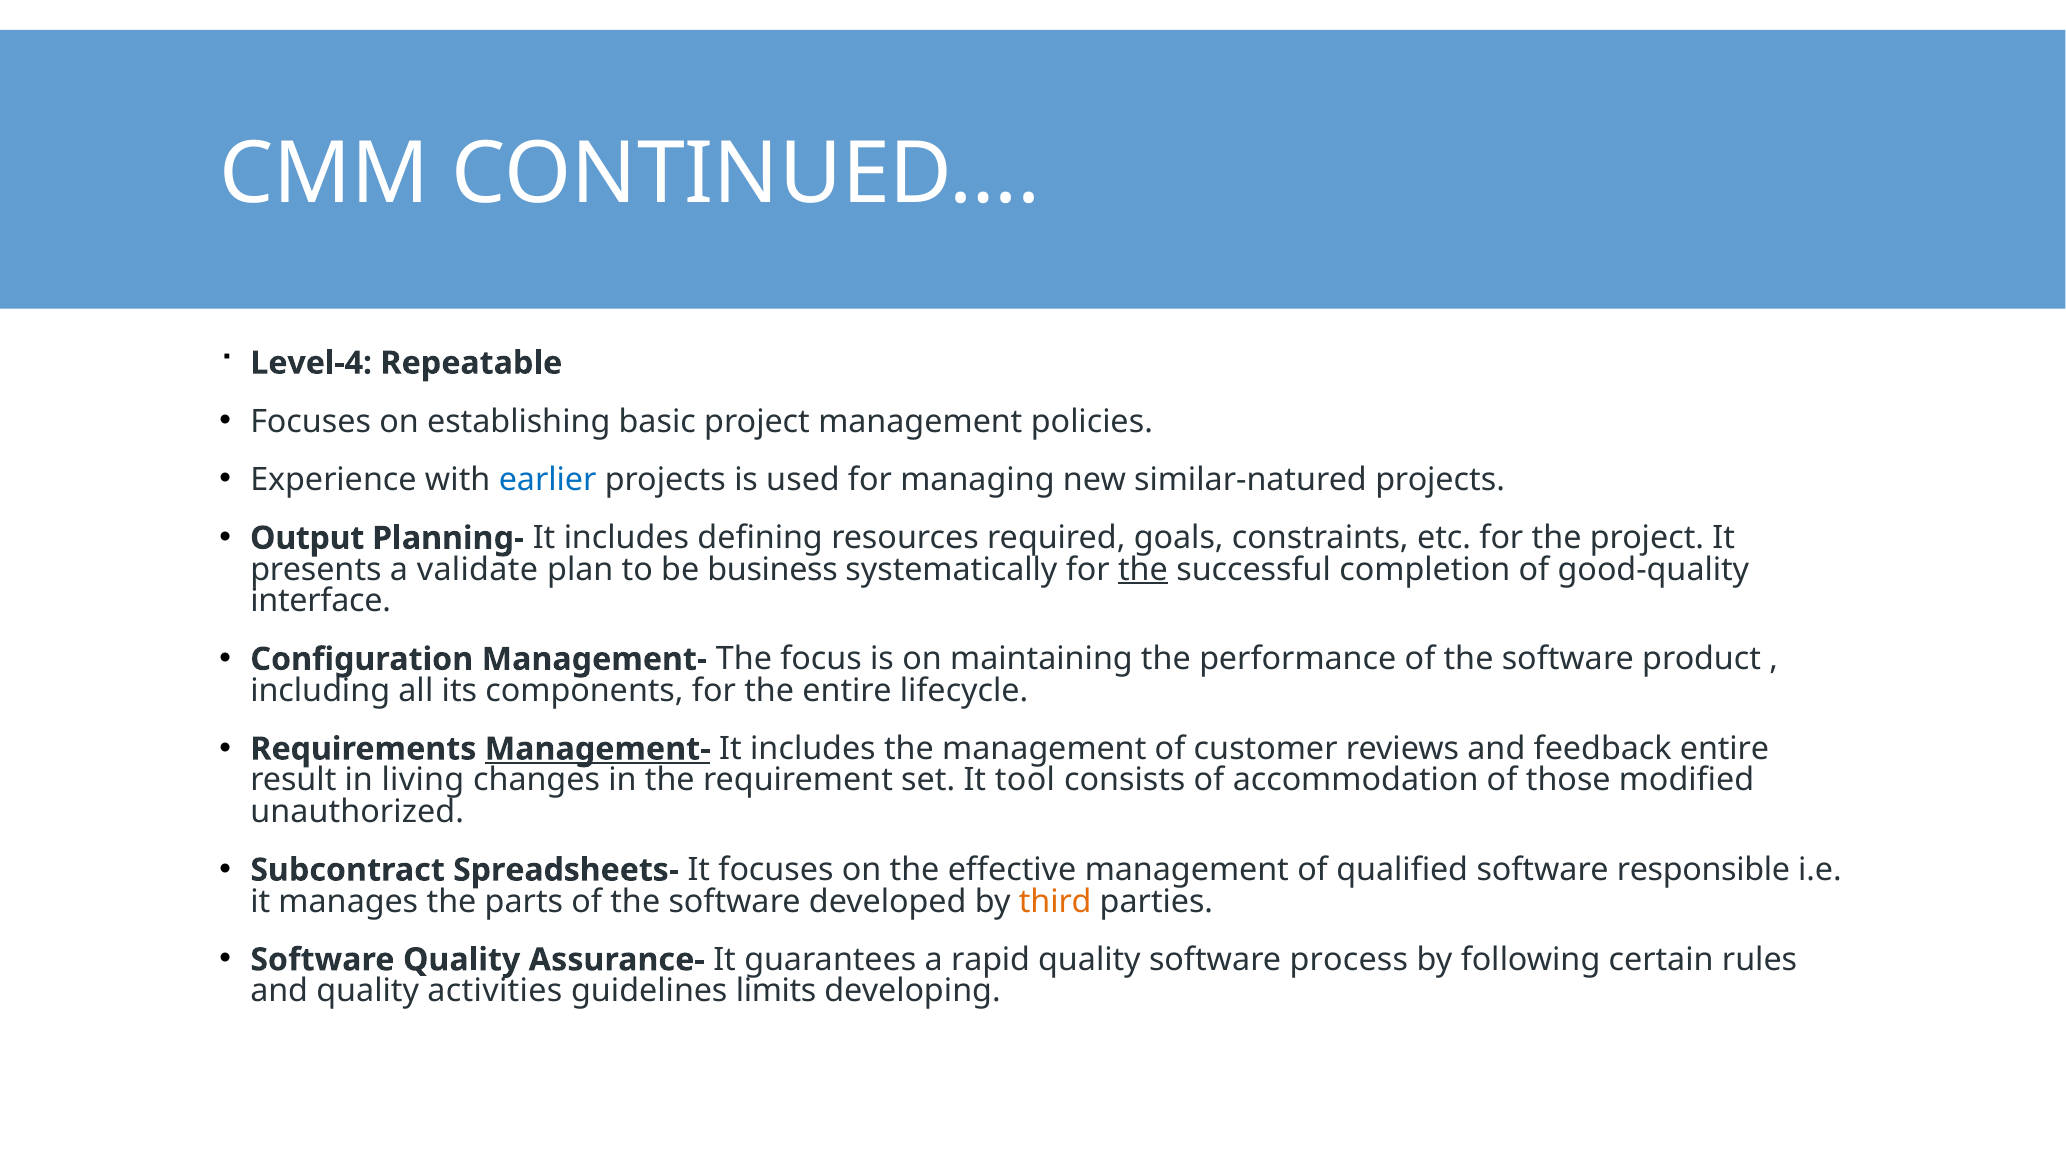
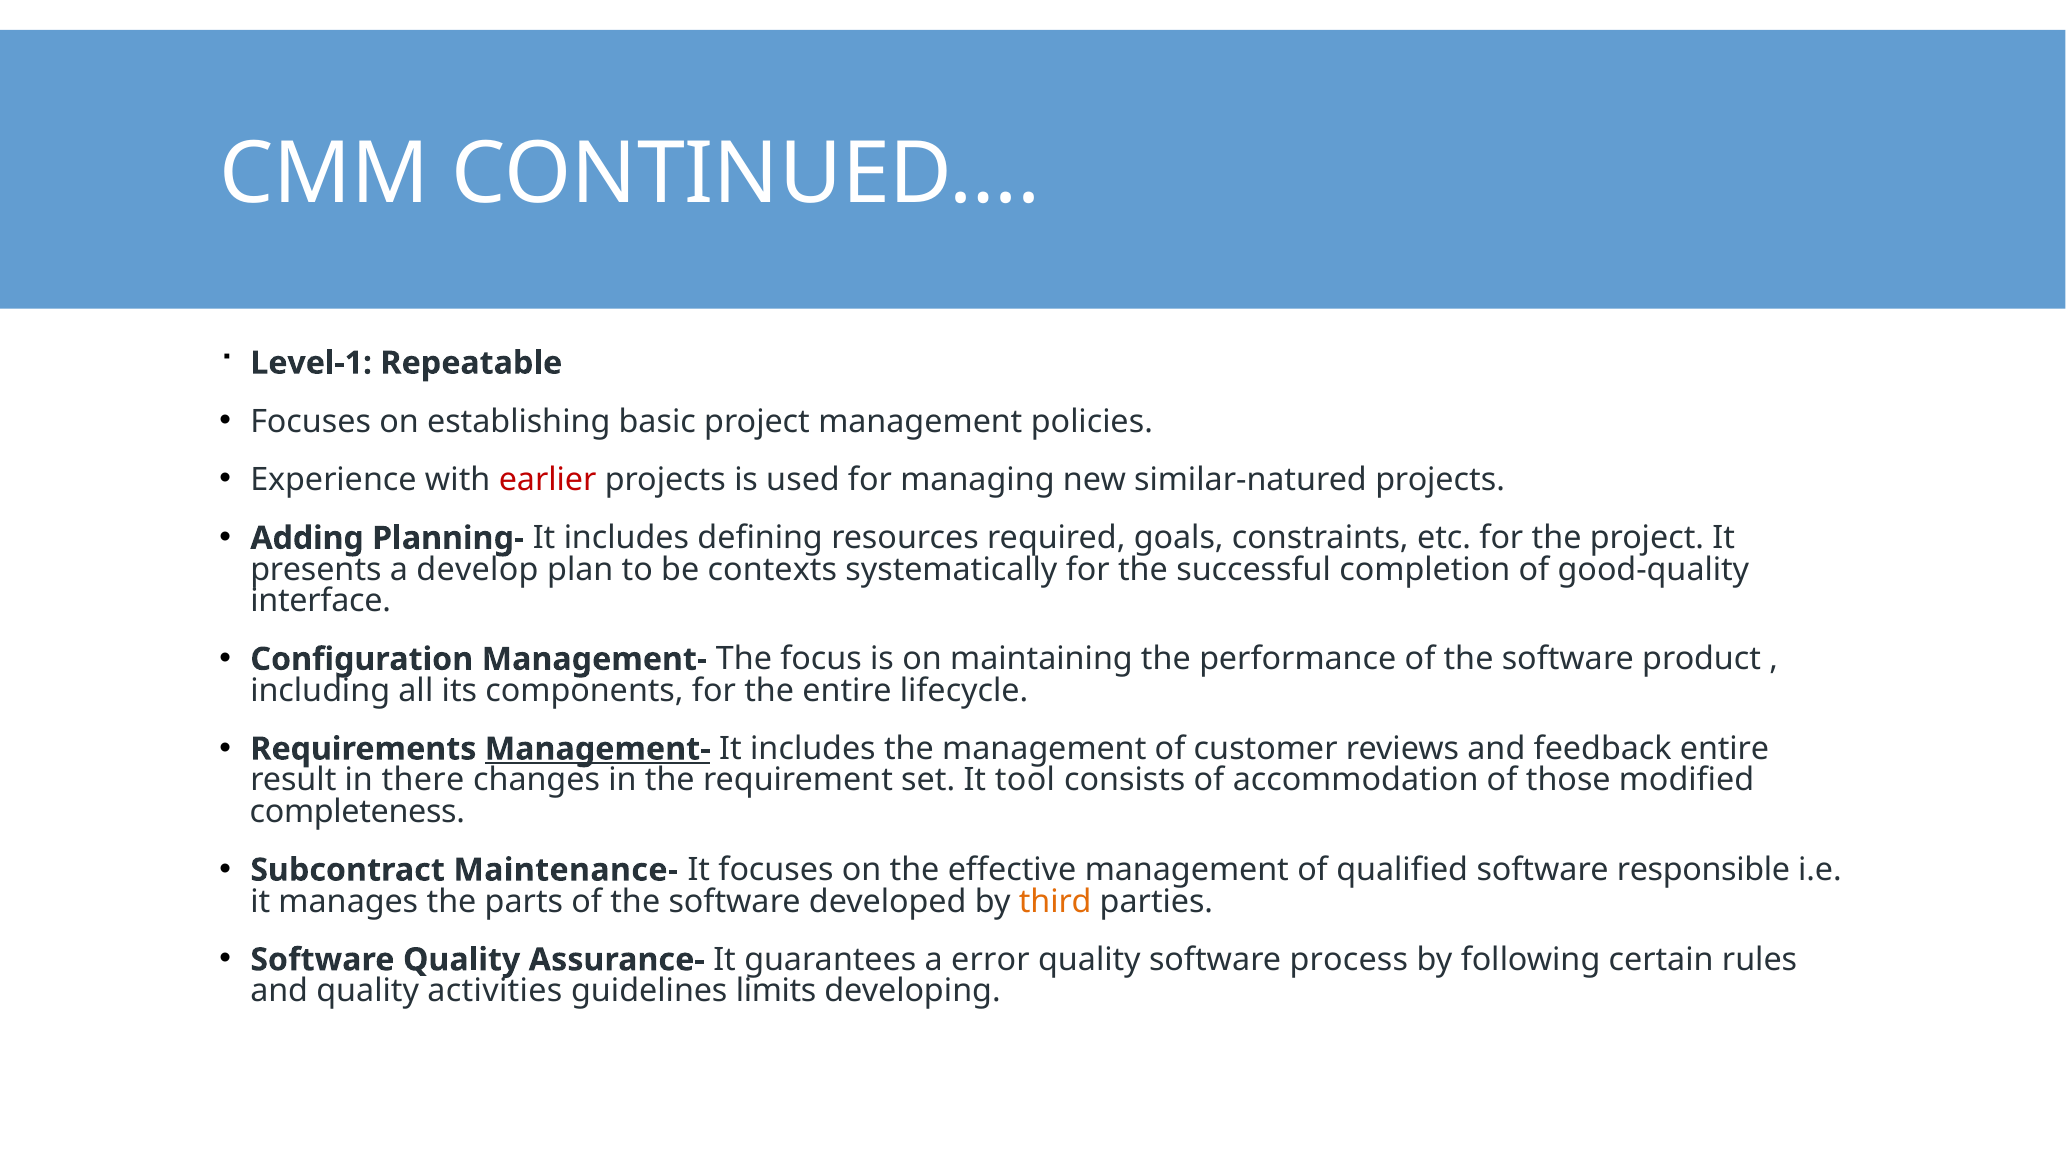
Level-4: Level-4 -> Level-1 (311, 363)
earlier colour: blue -> red (548, 480)
Output: Output -> Adding (307, 538)
validate: validate -> develop (477, 570)
business: business -> contexts (772, 570)
the underline: present -> none (1143, 570)
living: living -> there (423, 780)
unauthorized: unauthorized -> completeness (357, 812)
Spreadsheets-: Spreadsheets- -> Maintenance- (566, 870)
rapid: rapid -> error (990, 960)
